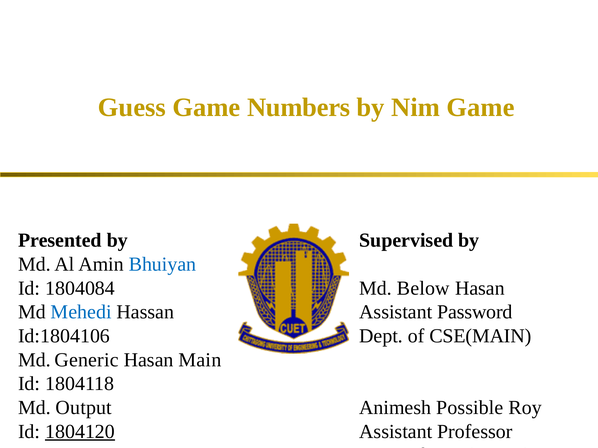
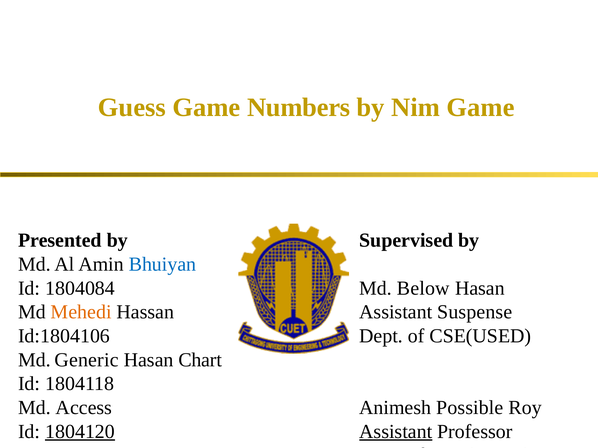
Mehedi colour: blue -> orange (81, 312)
Password: Password -> Suspense (475, 312)
CSE(MAIN: CSE(MAIN -> CSE(USED (480, 336)
Main: Main -> Chart (200, 360)
Output: Output -> Access (84, 408)
Assistant underline: none -> present (396, 432)
